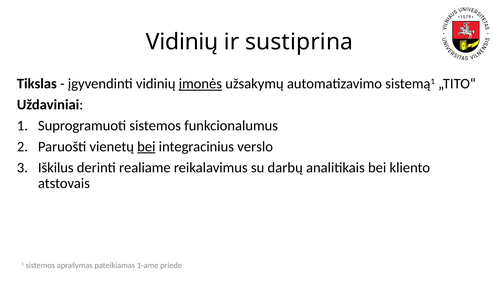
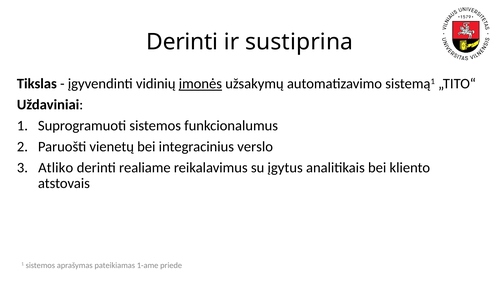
Vidinių: Vidinių -> Derinti (182, 42)
bei underline: present -> none (146, 147)
Iškilus: Iškilus -> Atliko (56, 168)
darbų: darbų -> įgytus (285, 168)
